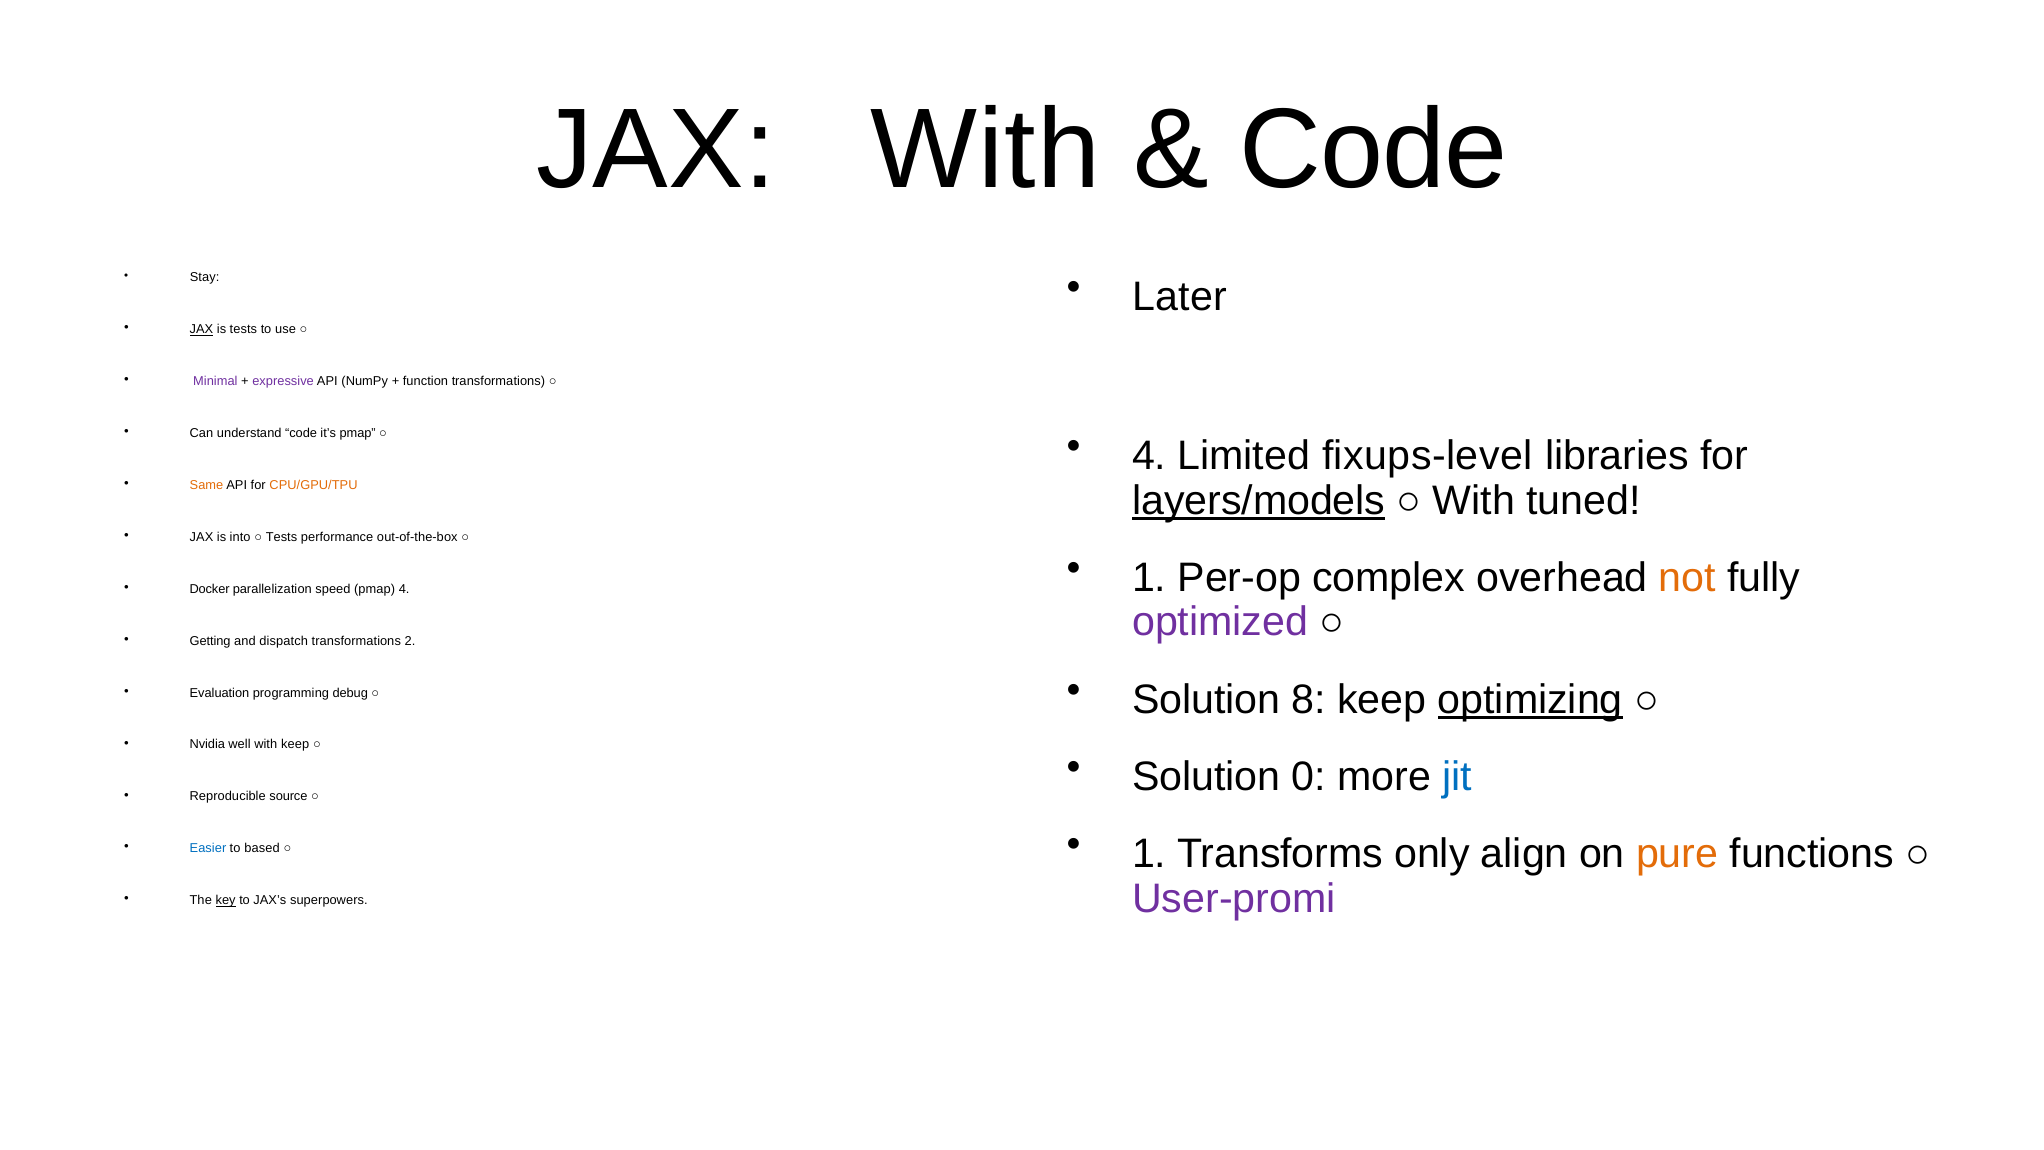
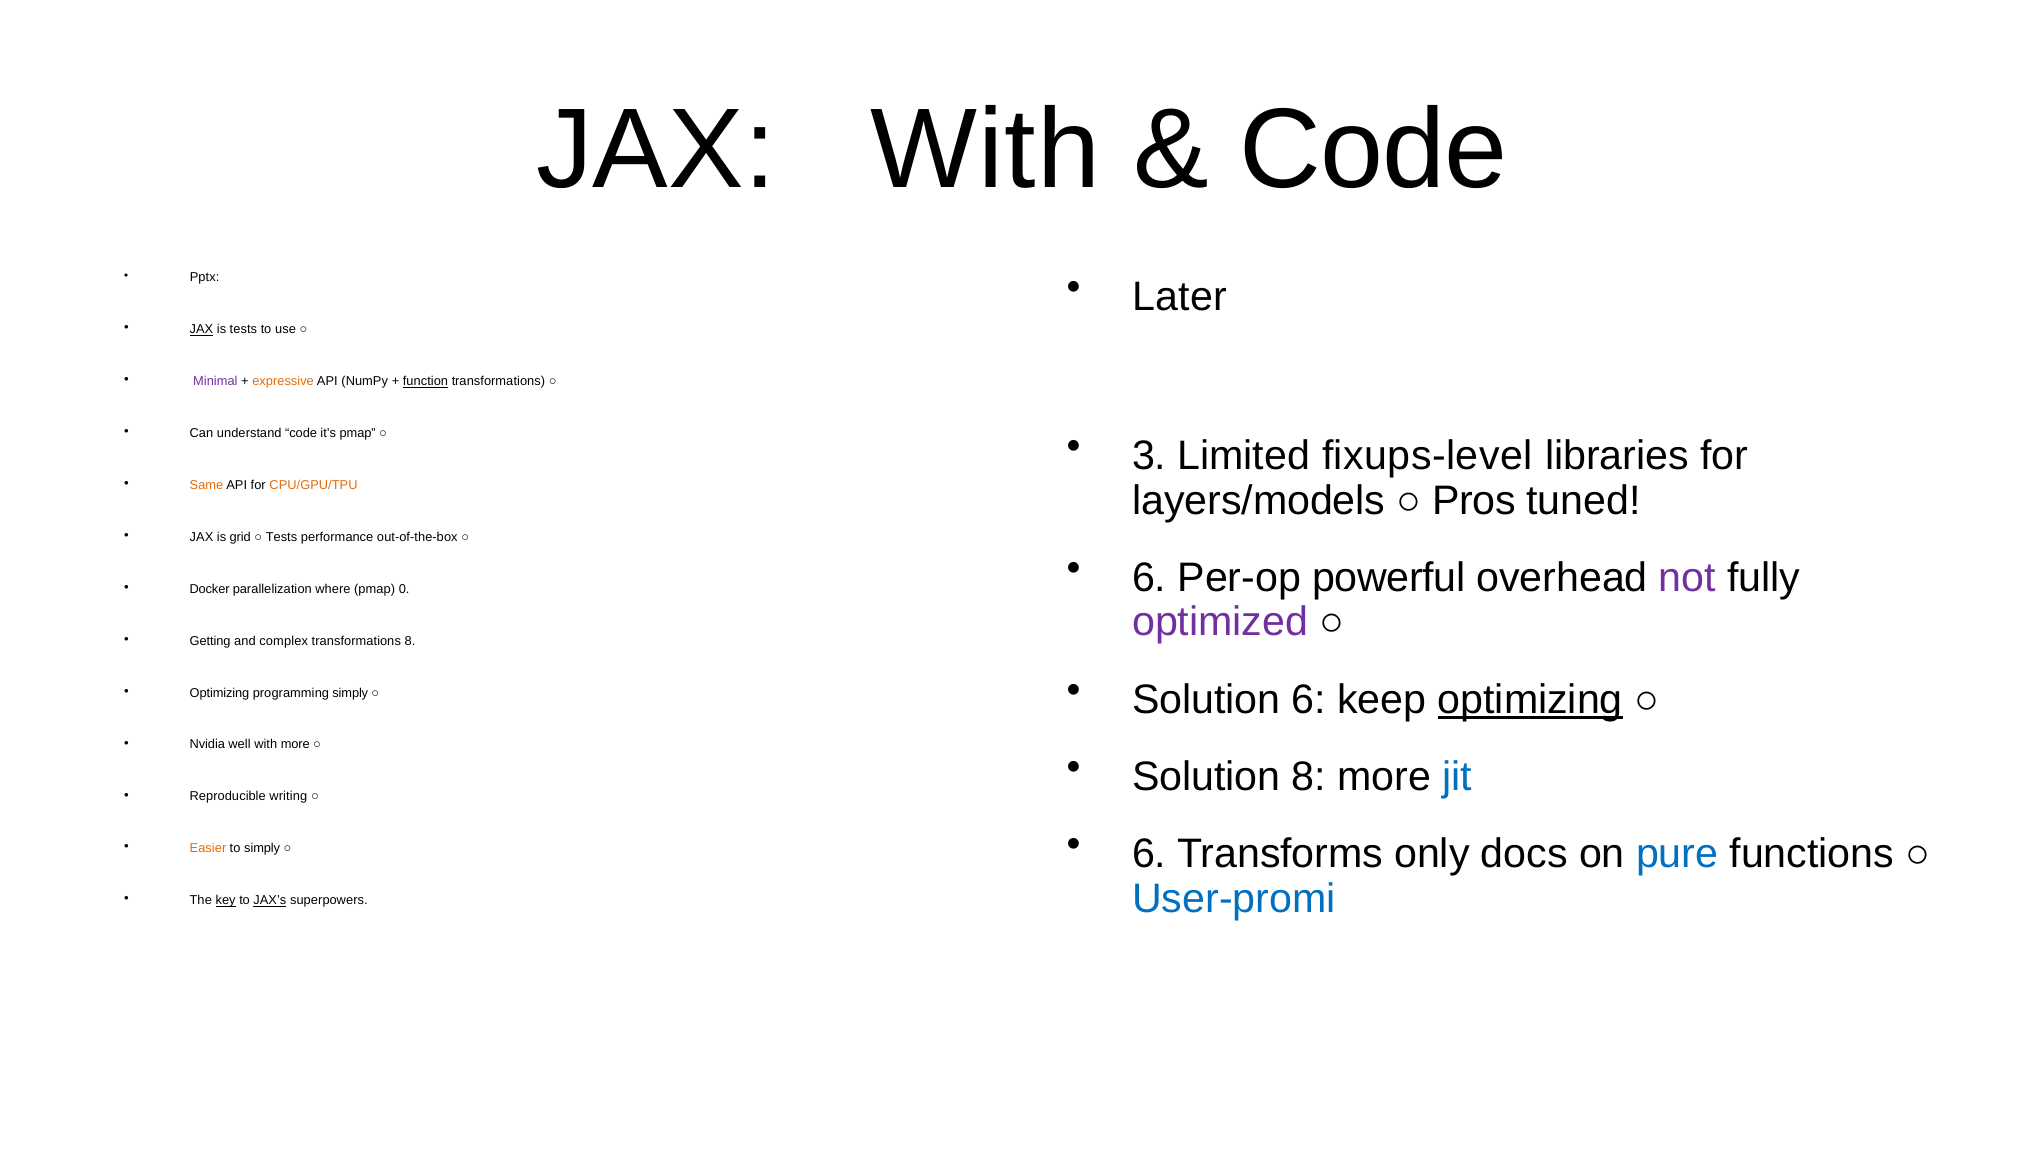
Stay: Stay -> Pptx (205, 278)
expressive colour: purple -> orange (283, 381)
function underline: none -> present (425, 381)
4: 4 -> 3 (1149, 456)
layers/models underline: present -> none (1259, 501)
With: With -> Pros (1474, 501)
into: into -> grid (240, 537)
1: 1 -> 6 (1149, 578)
complex: complex -> powerful (1389, 578)
not colour: orange -> purple (1687, 578)
speed: speed -> where (333, 589)
pmap 4: 4 -> 0 (404, 589)
dispatch: dispatch -> complex (284, 641)
transformations 2: 2 -> 8 (410, 641)
Solution 8: 8 -> 6 (1309, 700)
Evaluation: Evaluation -> Optimizing (220, 693)
programming debug: debug -> simply (350, 693)
with keep: keep -> more (295, 745)
Solution 0: 0 -> 8 (1309, 777)
source: source -> writing (288, 797)
1: 1 -> 6 (1149, 854)
align: align -> docs (1524, 854)
pure colour: orange -> blue (1677, 854)
Easier colour: blue -> orange (208, 848)
to based: based -> simply (262, 848)
User-promi colour: purple -> blue (1234, 899)
JAX’s underline: none -> present (270, 900)
